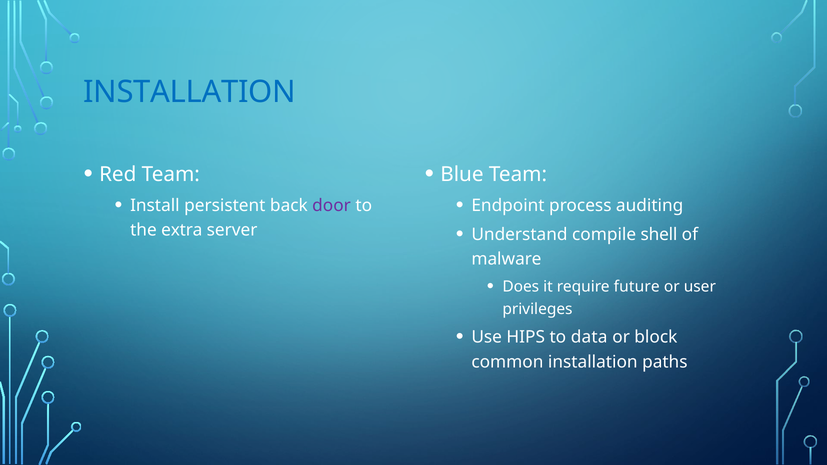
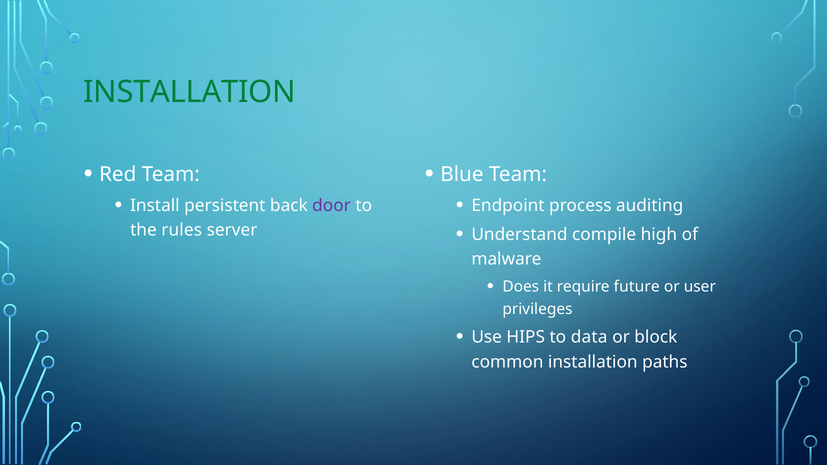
INSTALLATION colour: blue -> green (190, 92)
shell: shell -> high (659, 235)
extra: extra -> rules (182, 230)
